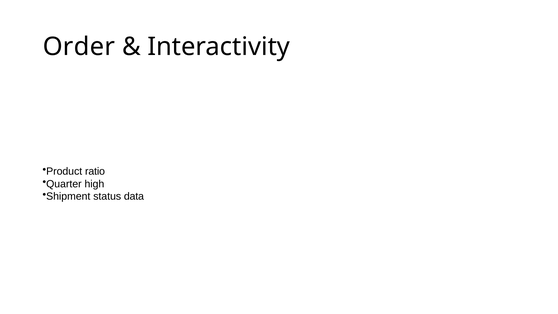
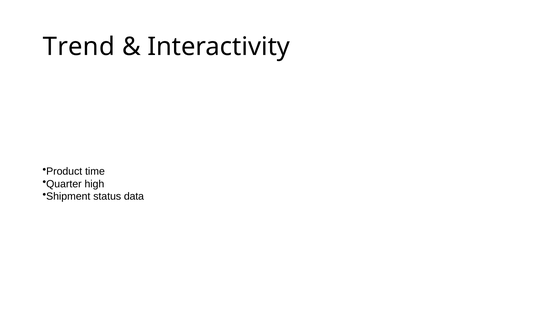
Order: Order -> Trend (79, 47)
ratio: ratio -> time (95, 171)
